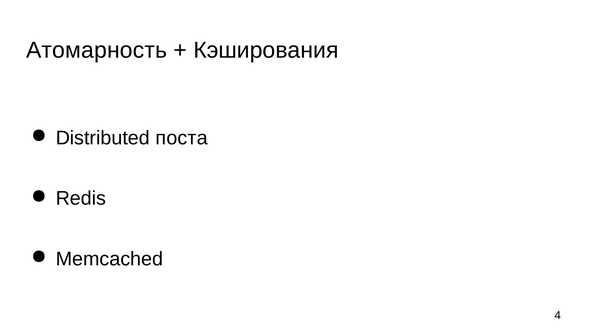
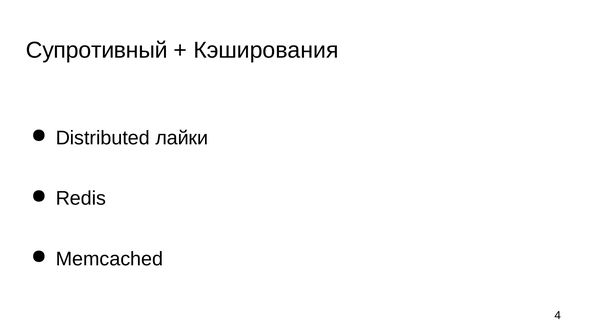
Атомарность: Атомарность -> Супротивный (97, 50)
поста: поста -> лайки (182, 138)
